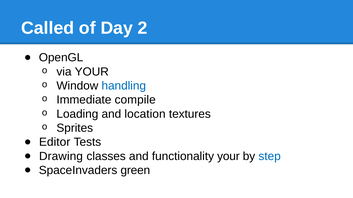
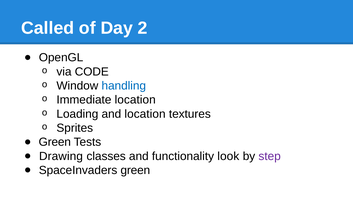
via YOUR: YOUR -> CODE (92, 72)
Immediate compile: compile -> location (135, 100)
Editor: Editor -> Green (55, 142)
functionality your: your -> look (228, 157)
step colour: blue -> purple (270, 157)
